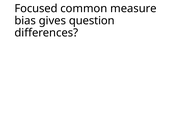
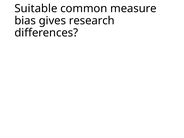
Focused: Focused -> Suitable (36, 8)
question: question -> research (92, 21)
